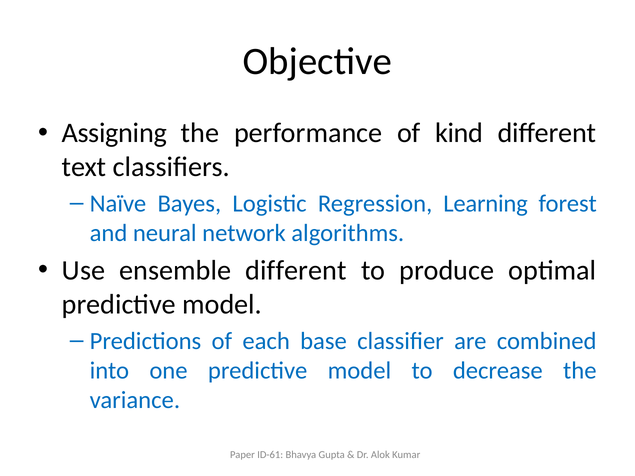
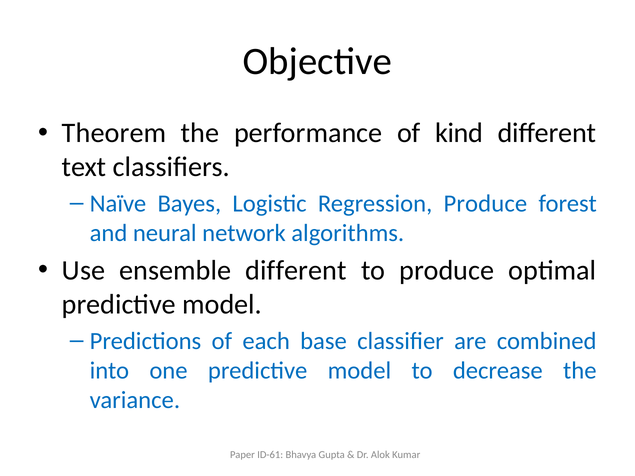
Assigning: Assigning -> Theorem (114, 133)
Regression Learning: Learning -> Produce (485, 204)
